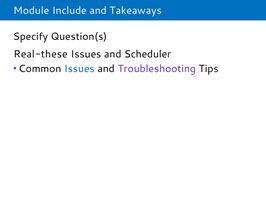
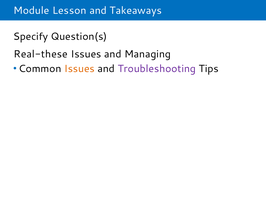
Include: Include -> Lesson (69, 11)
Scheduler: Scheduler -> Managing (148, 54)
Issues colour: blue -> orange (79, 69)
